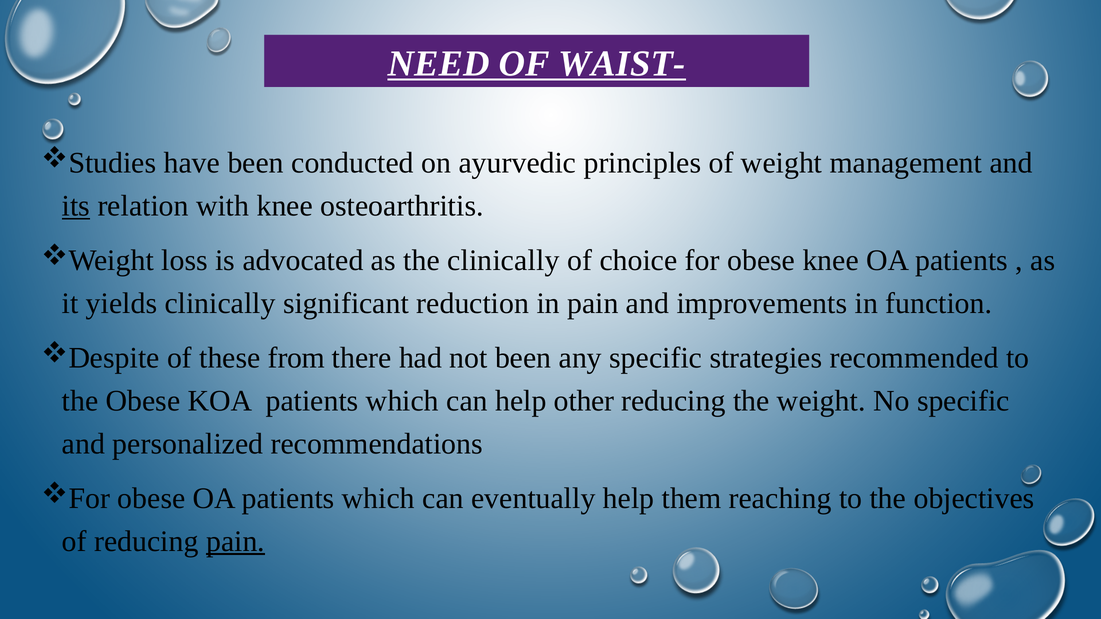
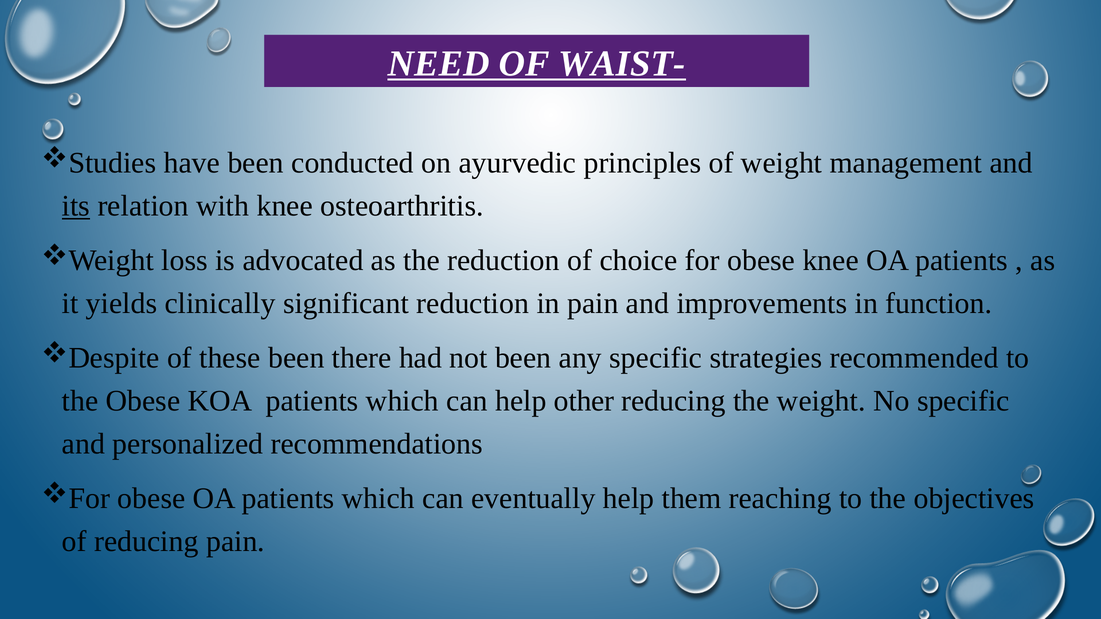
the clinically: clinically -> reduction (503, 261)
these from: from -> been (296, 358)
pain underline: present -> none (236, 542)
